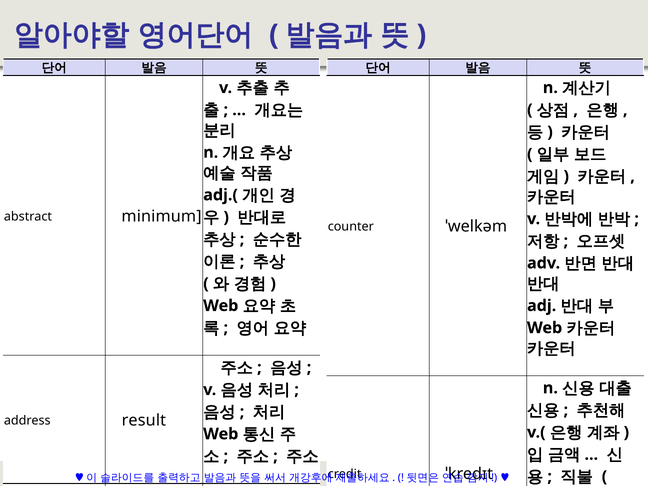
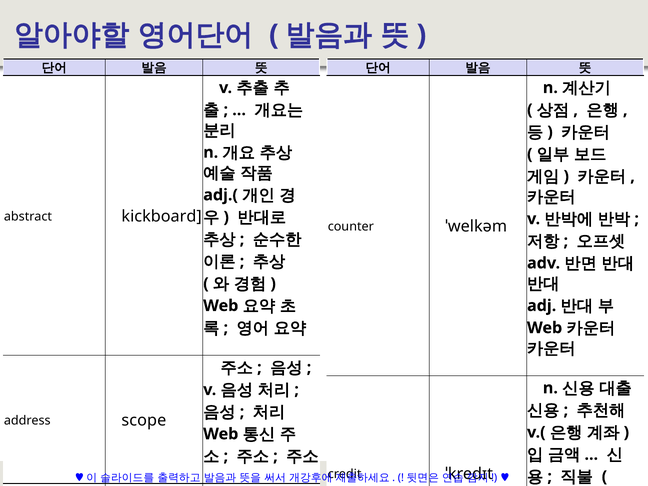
abstract minimum: minimum -> kickboard (162, 216)
result: result -> scope (144, 420)
